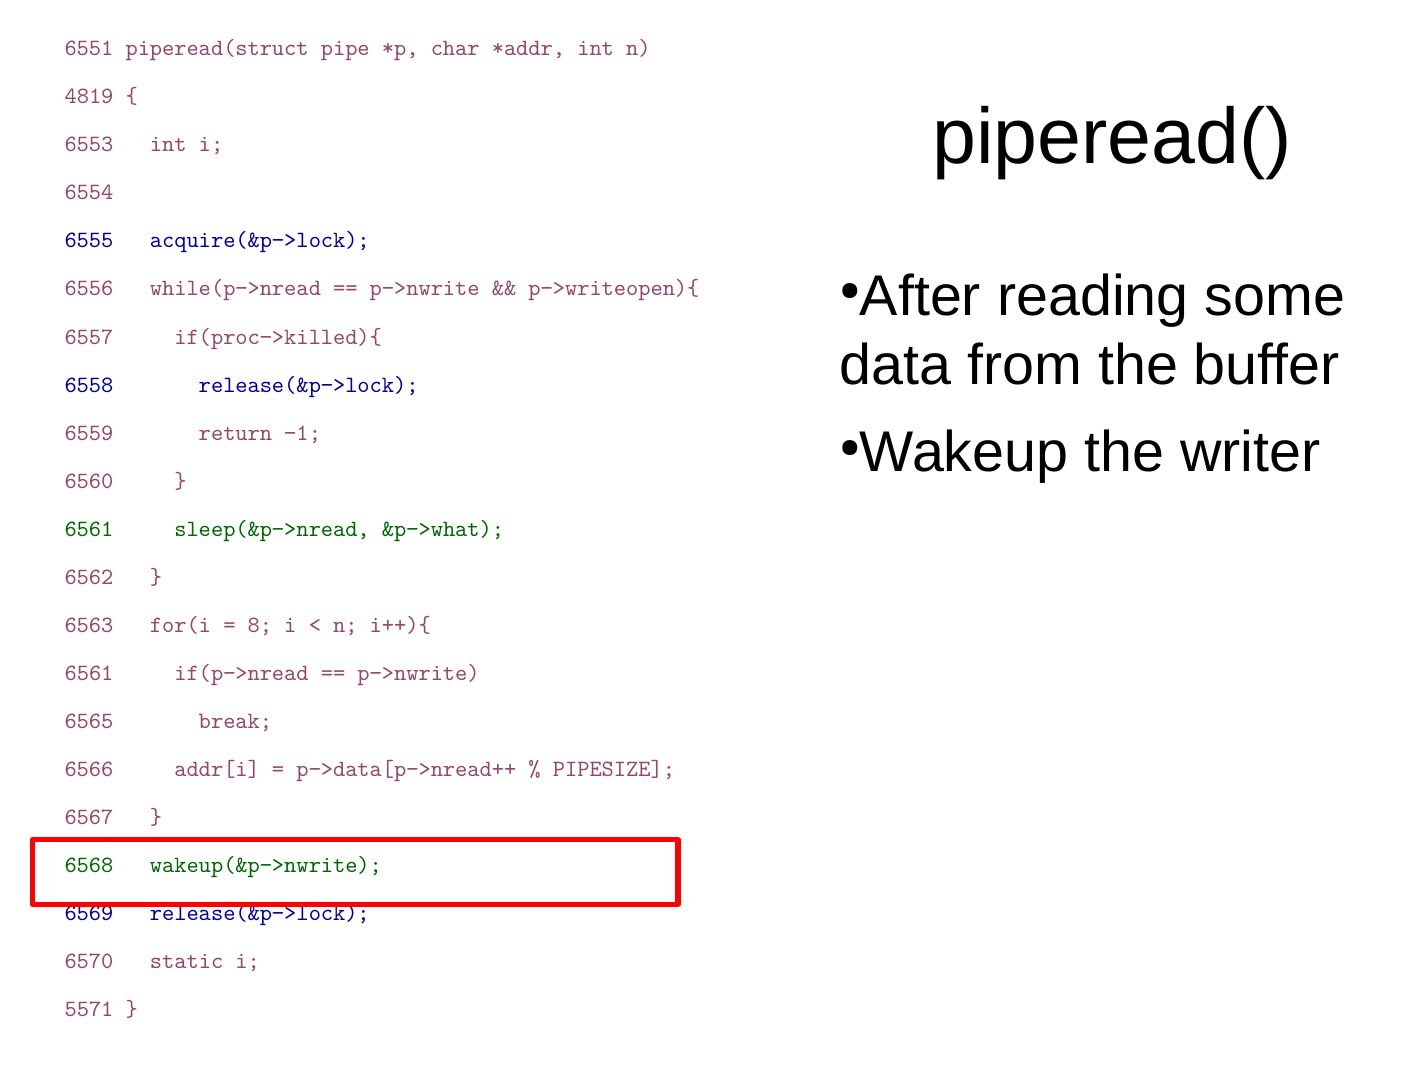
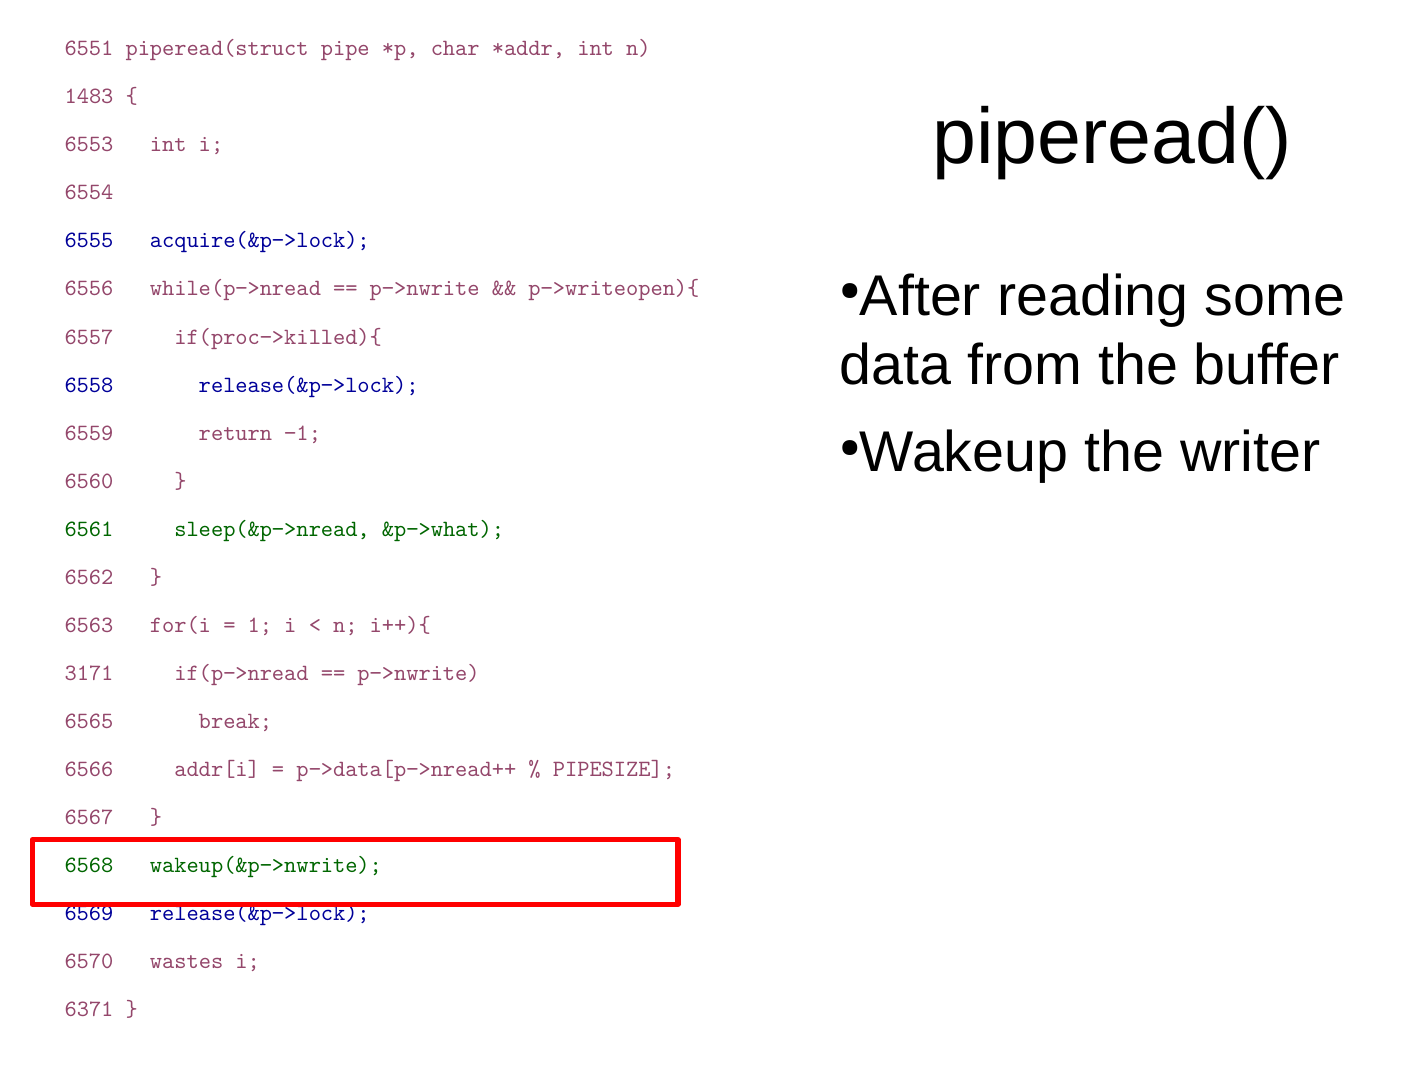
4819: 4819 -> 1483 (89, 96)
8: 8 -> 1 (260, 625)
6561: 6561 -> 3171 (89, 673)
static: static -> wastes (187, 961)
5571: 5571 -> 6371 (89, 1009)
